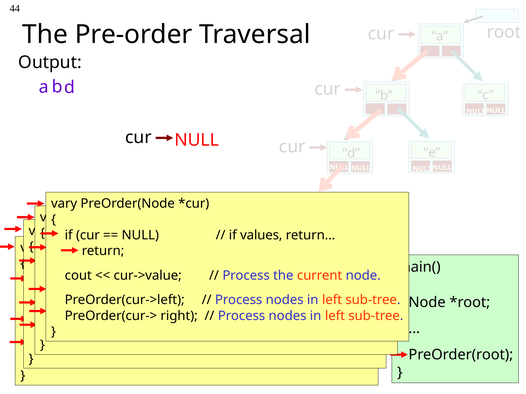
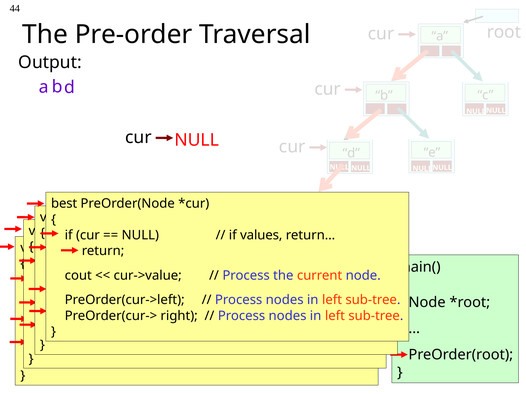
vary: vary -> best (64, 204)
